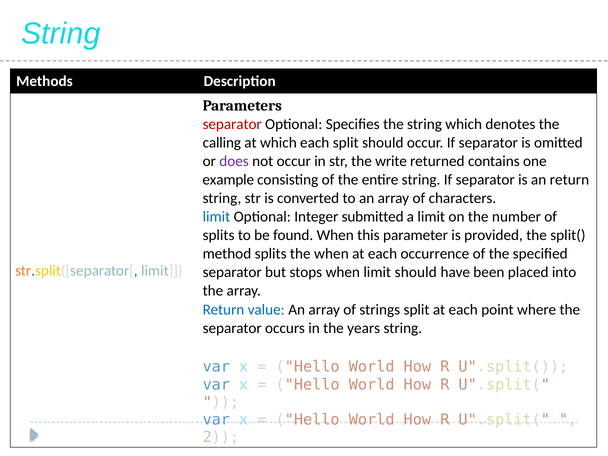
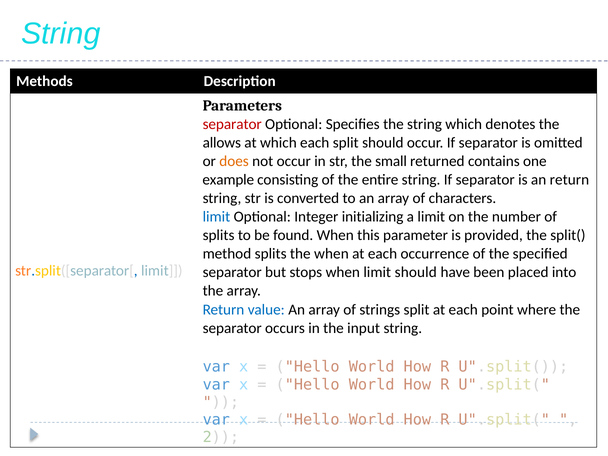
calling: calling -> allows (222, 143)
does colour: purple -> orange (234, 161)
write: write -> small (391, 161)
submitted: submitted -> initializing (373, 217)
years: years -> input (364, 328)
